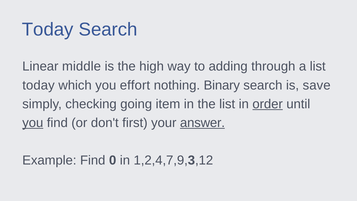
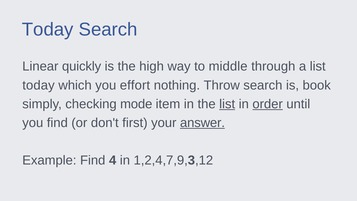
middle: middle -> quickly (82, 66)
adding: adding -> middle (228, 66)
Binary: Binary -> Throw (222, 85)
save: save -> book (317, 85)
going: going -> mode (136, 104)
list underline: none -> present (227, 104)
you underline: present -> none (33, 123)
0: 0 -> 4 (113, 160)
